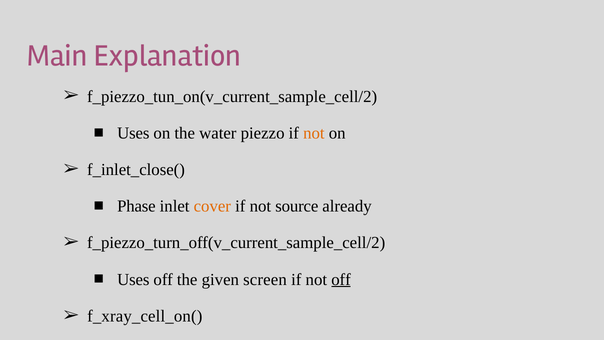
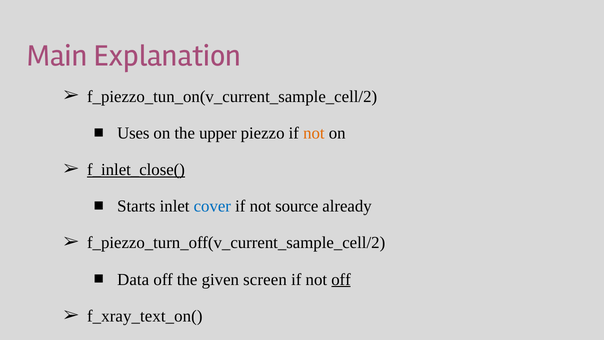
water: water -> upper (218, 133)
f_inlet_close( underline: none -> present (136, 170)
Phase: Phase -> Starts (136, 206)
cover colour: orange -> blue (212, 206)
Uses: Uses -> Data (133, 279)
f_xray_cell_on(: f_xray_cell_on( -> f_xray_text_on( (145, 316)
